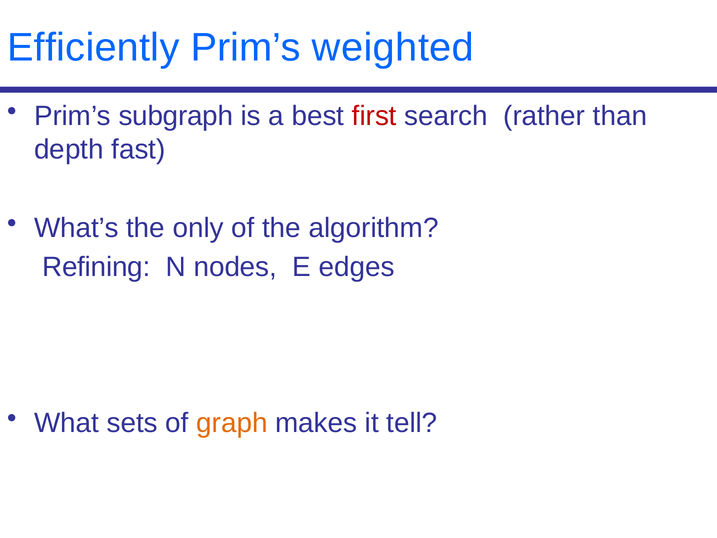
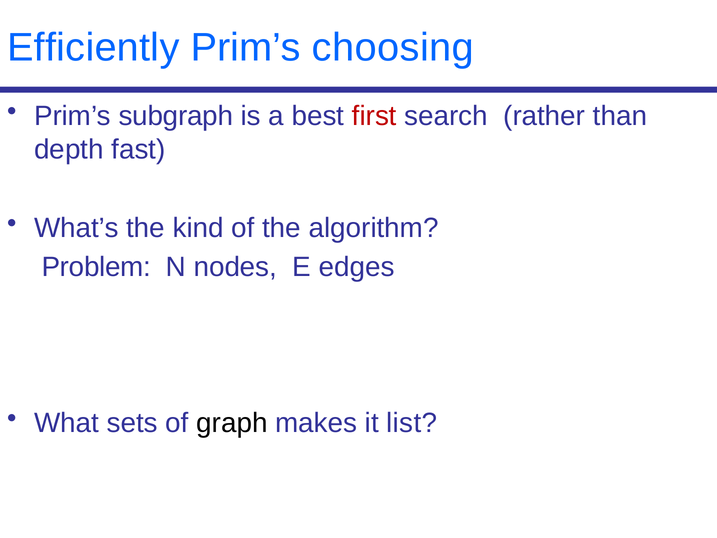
weighted: weighted -> choosing (393, 48)
only: only -> kind (198, 228)
Refining: Refining -> Problem (96, 267)
graph colour: orange -> black (232, 423)
tell: tell -> list (412, 423)
